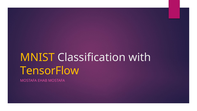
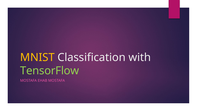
TensorFlow colour: yellow -> light green (50, 71)
